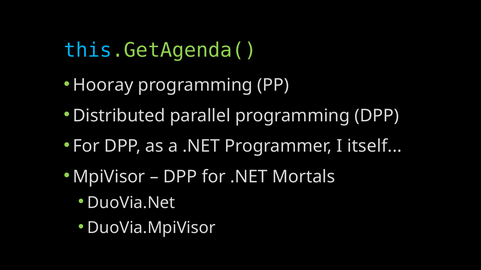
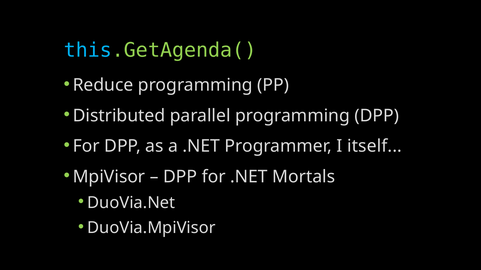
Hooray: Hooray -> Reduce (103, 85)
